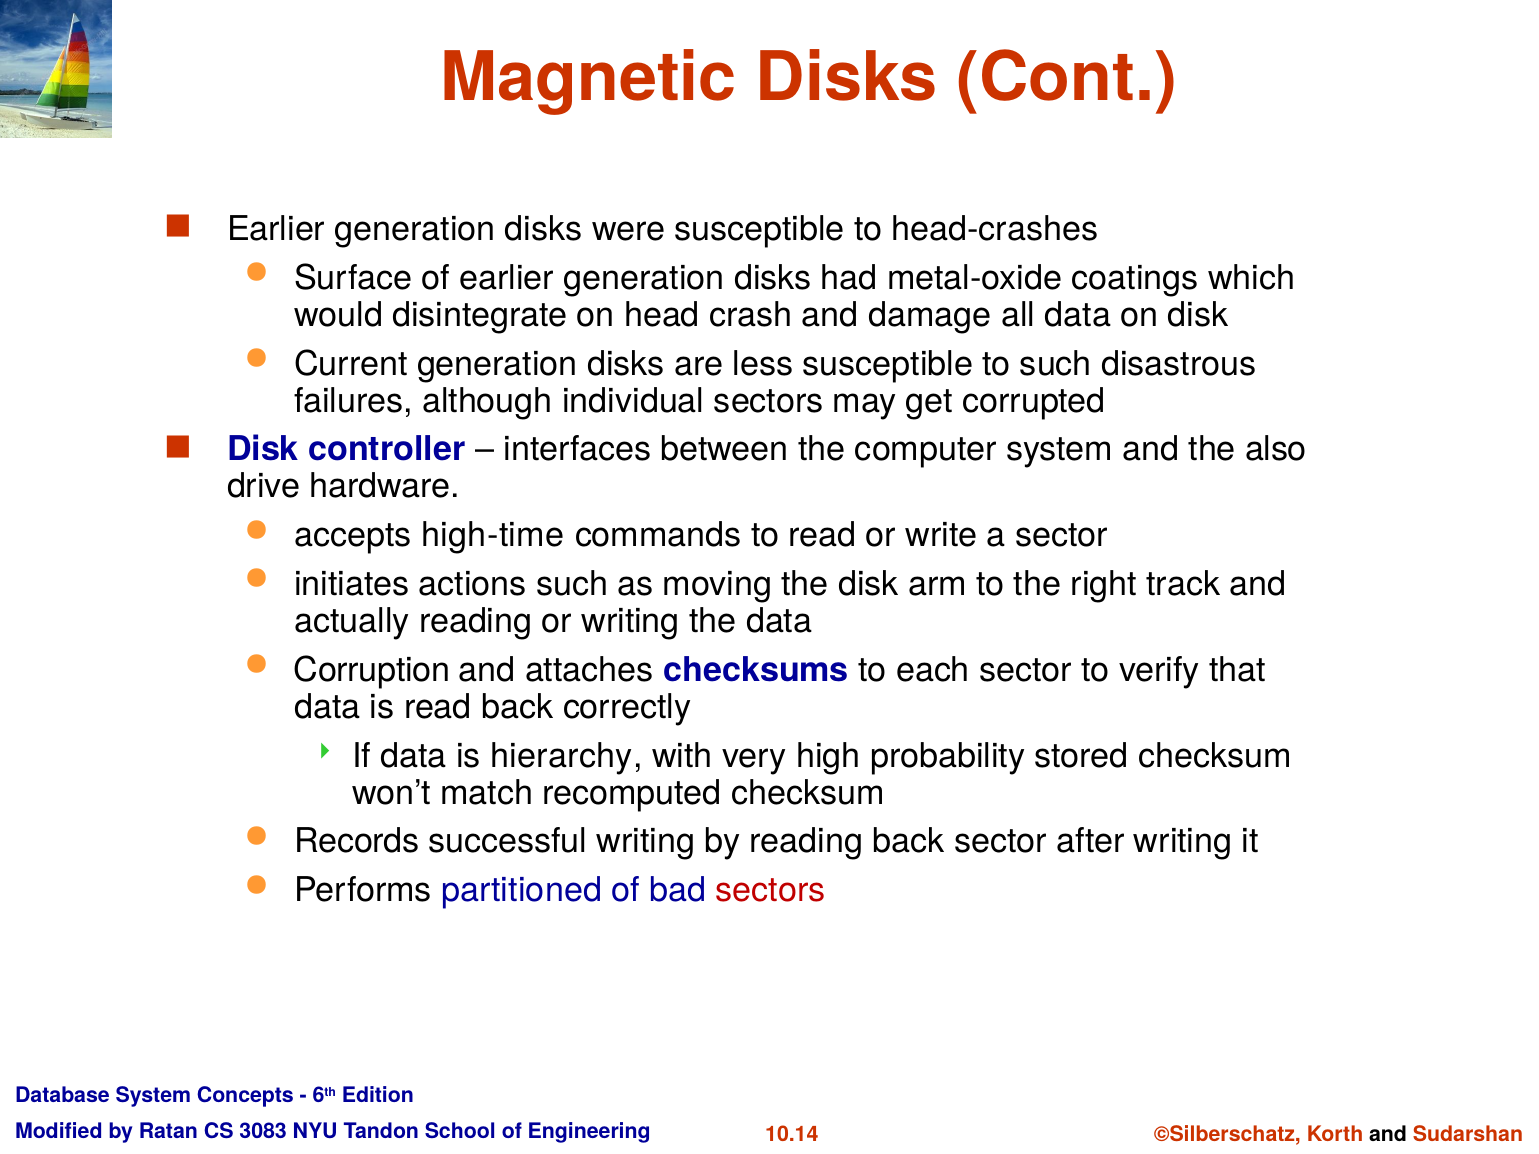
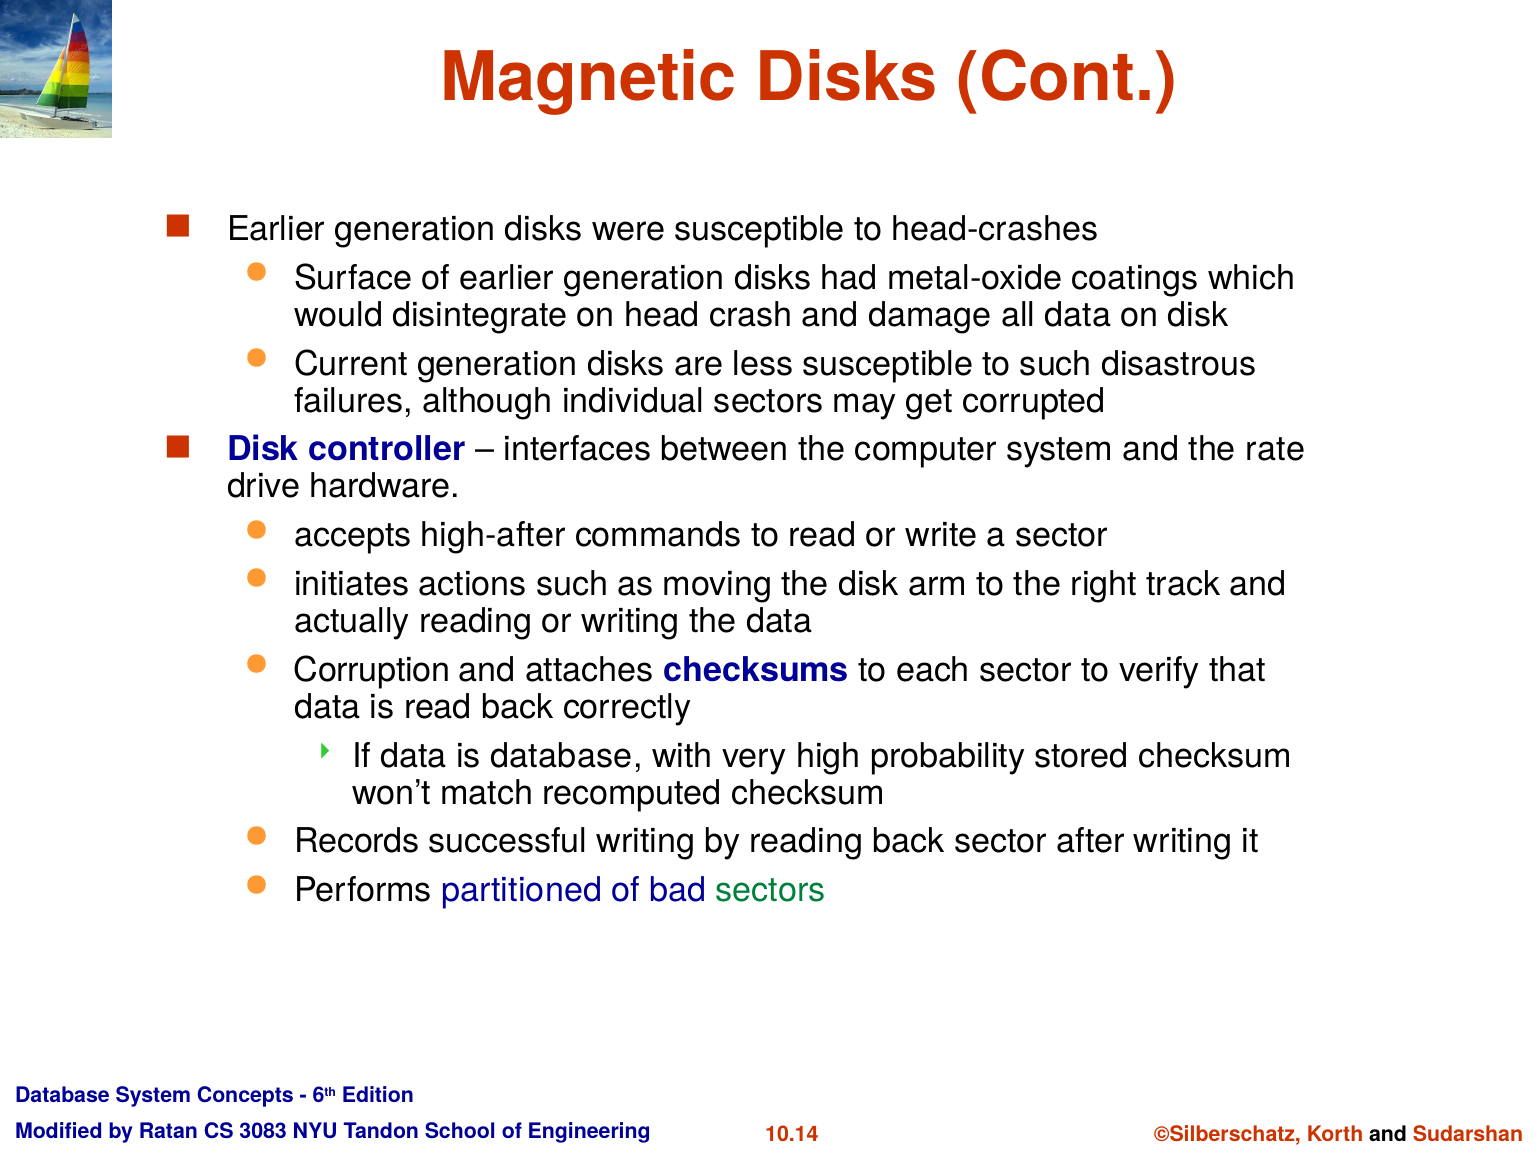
also: also -> rate (1276, 450)
high-time: high-time -> high-after (493, 536)
is hierarchy: hierarchy -> database (566, 756)
sectors colour: red -> green (771, 891)
